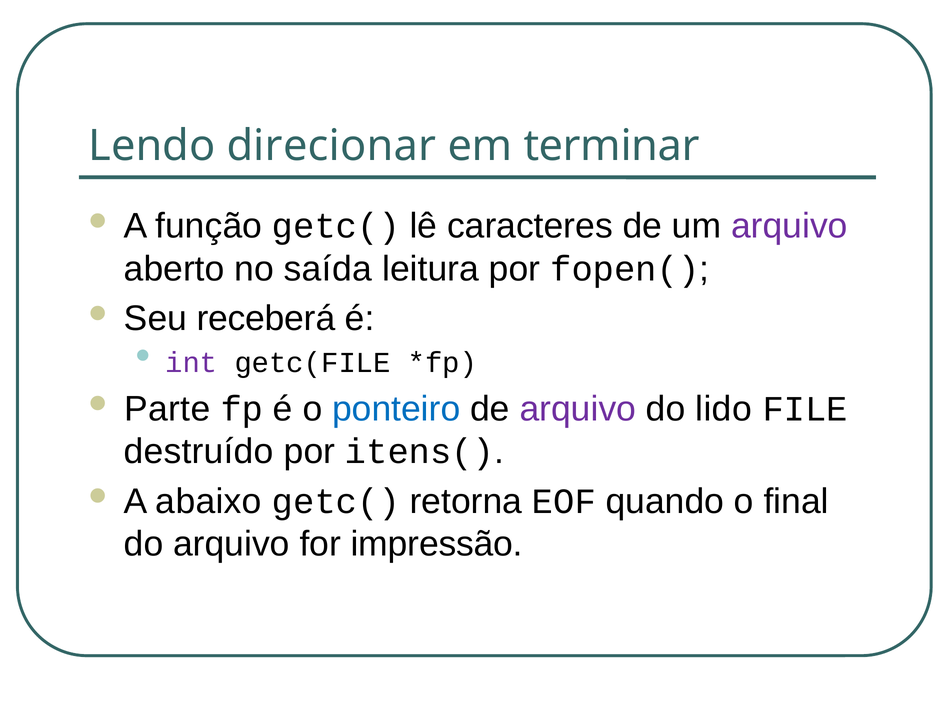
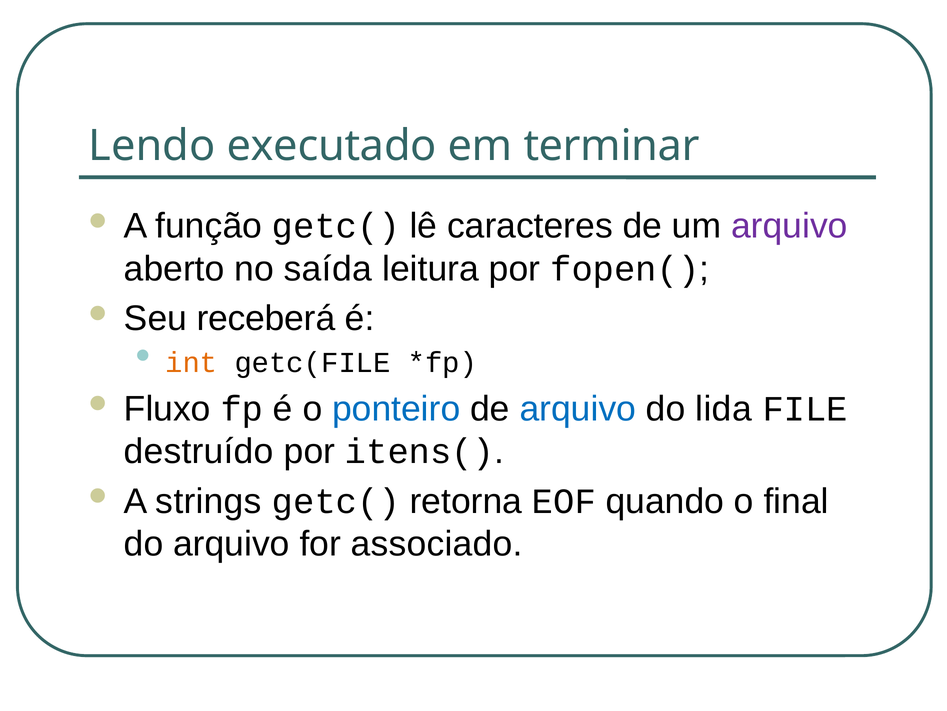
direcionar: direcionar -> executado (332, 146)
int colour: purple -> orange (191, 362)
Parte: Parte -> Fluxo (167, 409)
arquivo colour: purple -> blue (578, 409)
lido: lido -> lida (724, 409)
abaixo: abaixo -> strings (209, 501)
impressão: impressão -> associado (437, 544)
